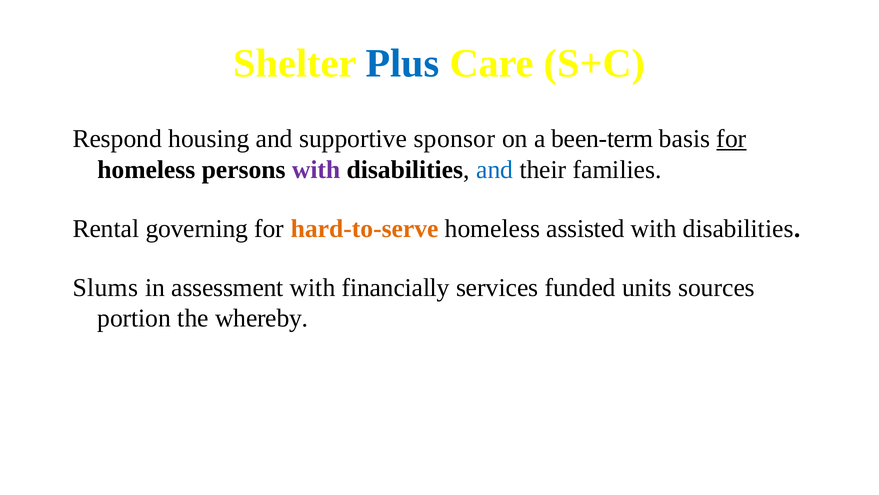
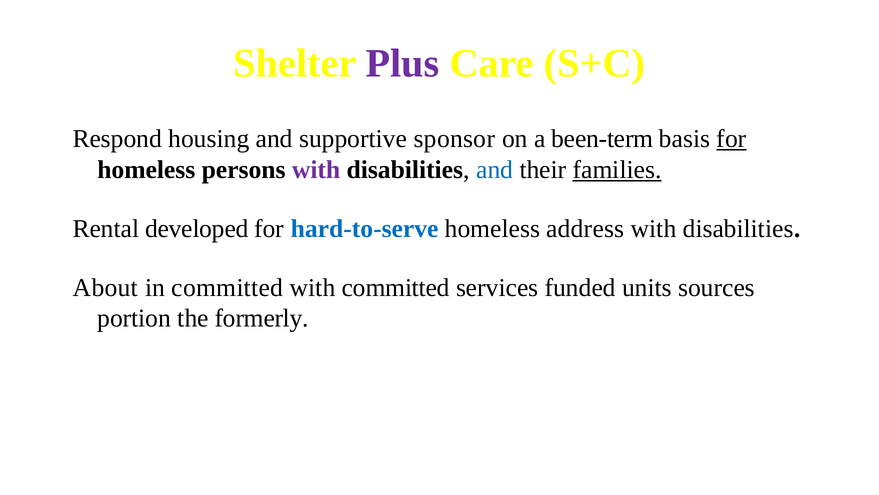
Plus colour: blue -> purple (403, 63)
families underline: none -> present (617, 169)
governing: governing -> developed (197, 228)
hard-to-serve colour: orange -> blue (365, 228)
assisted: assisted -> address (585, 228)
Slums: Slums -> About (105, 287)
in assessment: assessment -> committed (227, 287)
with financially: financially -> committed (396, 287)
whereby: whereby -> formerly (262, 318)
